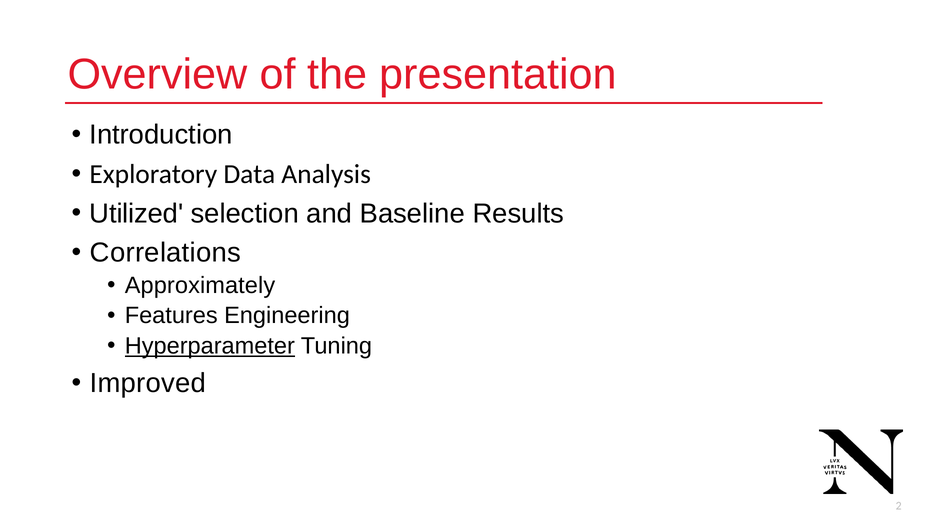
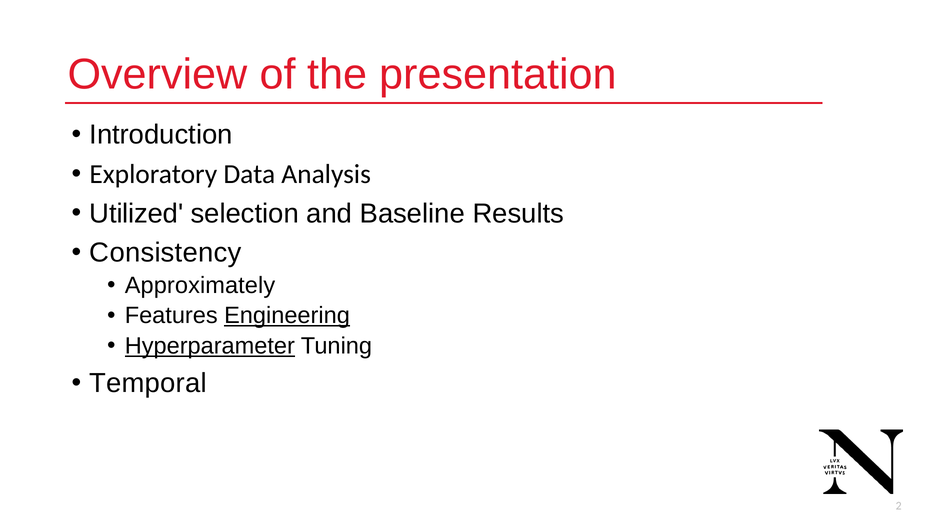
Correlations: Correlations -> Consistency (166, 253)
Engineering underline: none -> present (287, 316)
Improved: Improved -> Temporal (148, 383)
